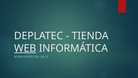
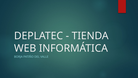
WEB underline: present -> none (25, 48)
